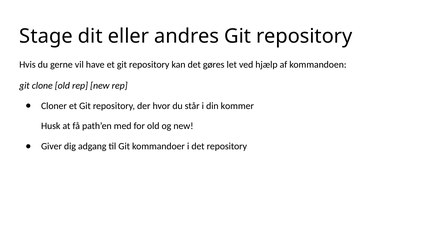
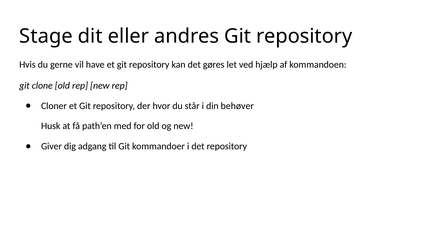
kommer: kommer -> behøver (237, 106)
